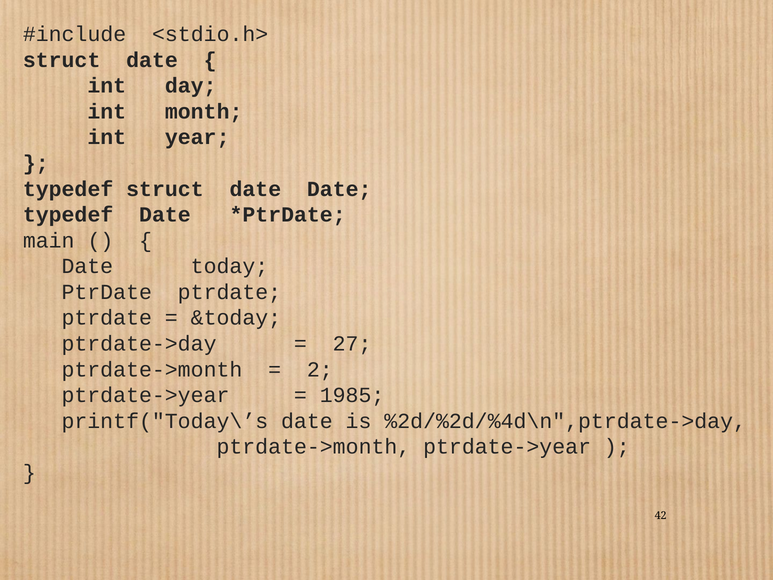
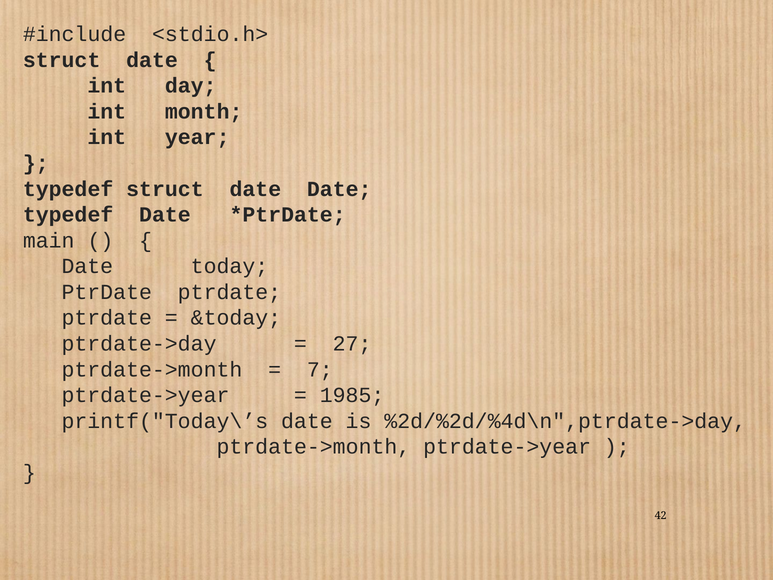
2: 2 -> 7 (320, 369)
